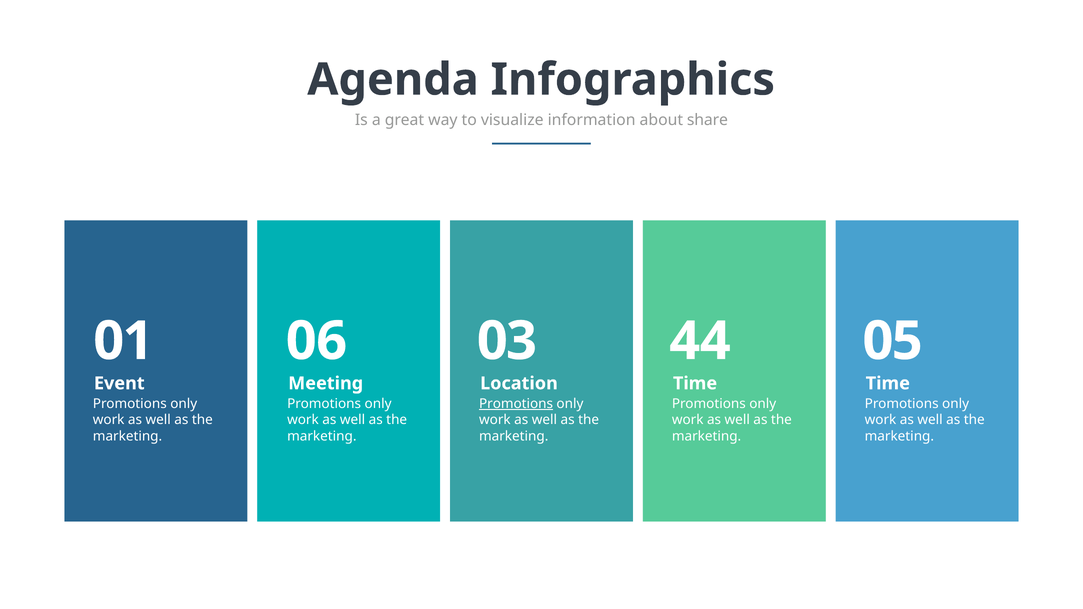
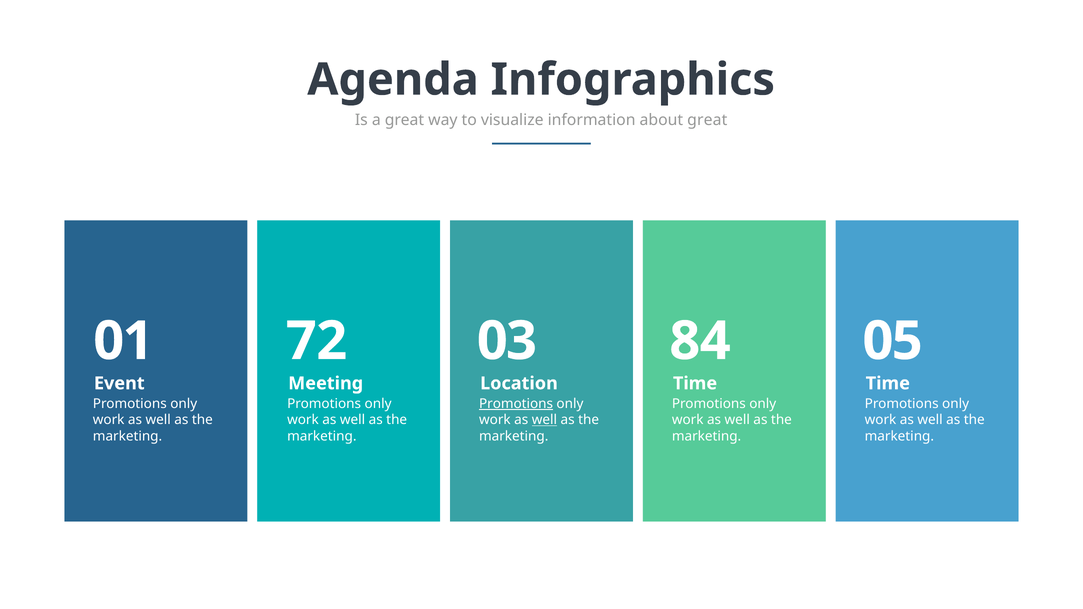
about share: share -> great (707, 120)
06: 06 -> 72 (316, 341)
44: 44 -> 84 (700, 341)
well underline: none -> present (544, 420)
